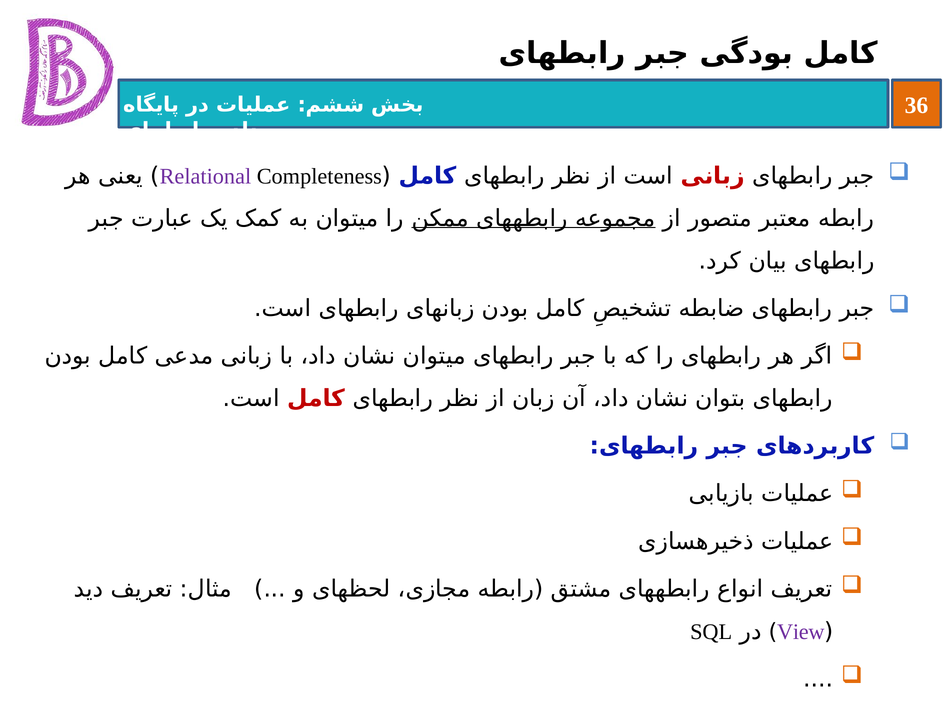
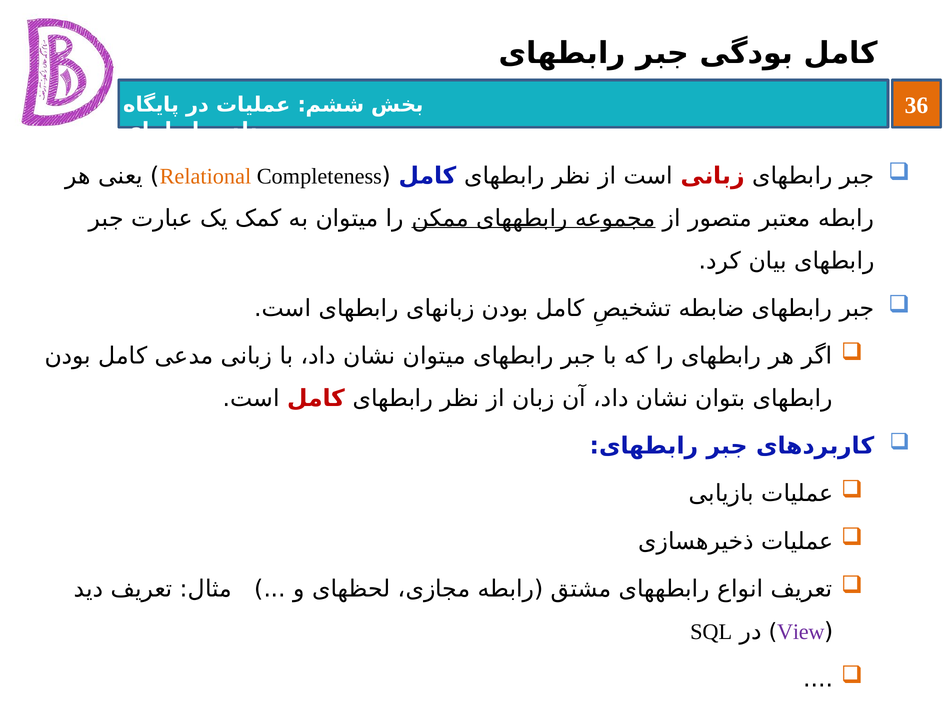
Relational colour: purple -> orange (205, 177)
